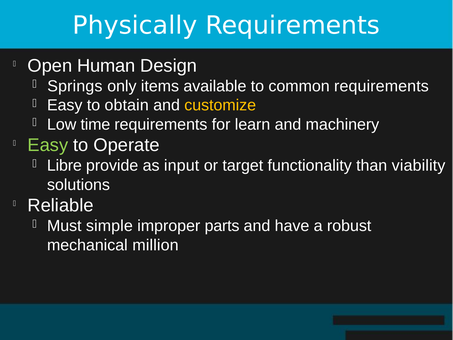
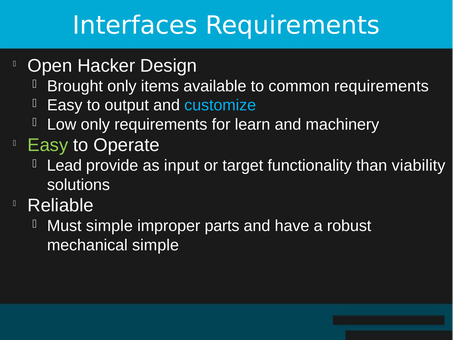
Physically: Physically -> Interfaces (135, 25)
Human: Human -> Hacker (106, 66)
Springs: Springs -> Brought (75, 86)
obtain: obtain -> output (127, 105)
customize colour: yellow -> light blue (220, 105)
Low time: time -> only (95, 124)
Libre: Libre -> Lead (64, 166)
mechanical million: million -> simple (156, 245)
